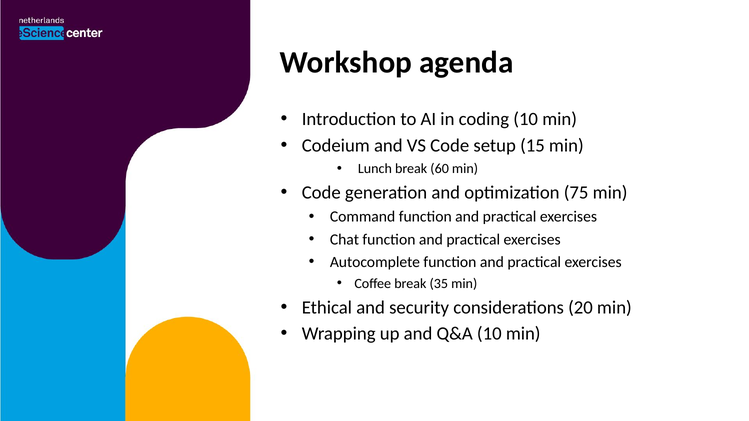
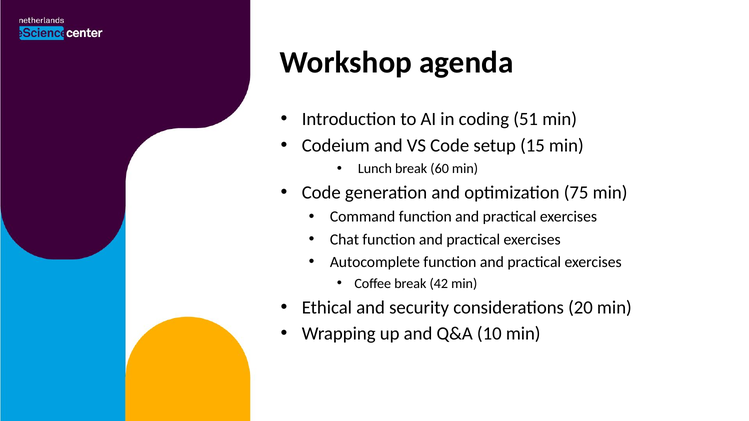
coding 10: 10 -> 51 (526, 119)
35: 35 -> 42 (439, 284)
